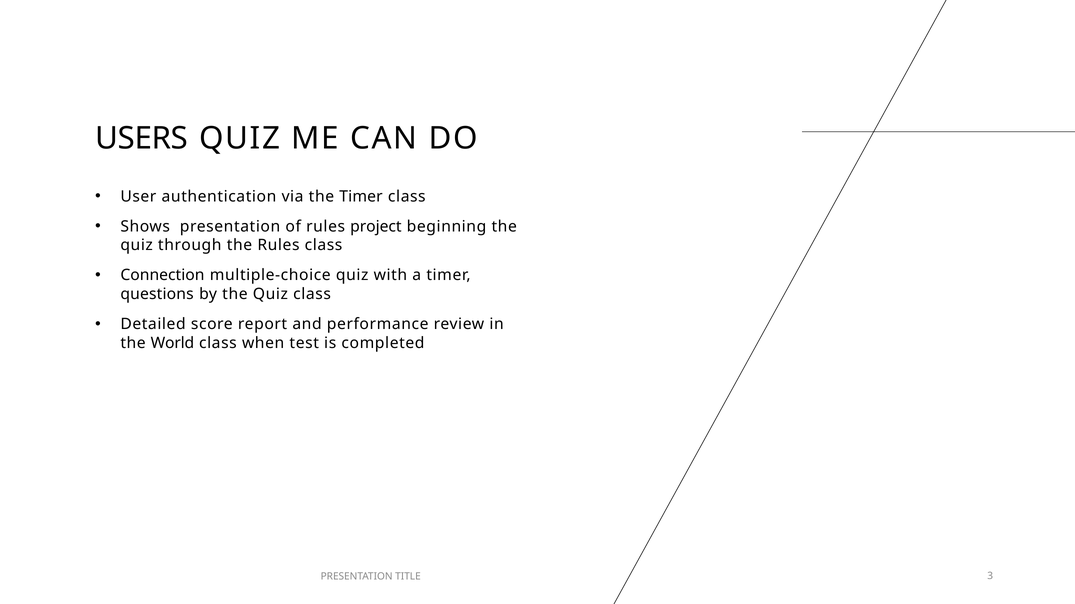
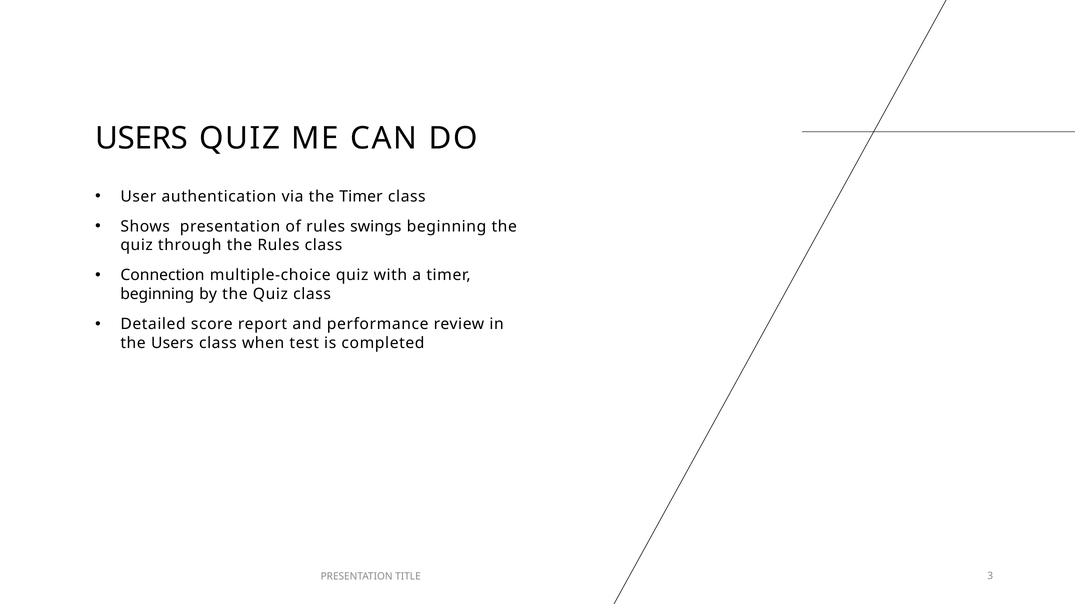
project: project -> swings (376, 227)
questions: questions -> beginning (157, 294)
the World: World -> Users (172, 343)
